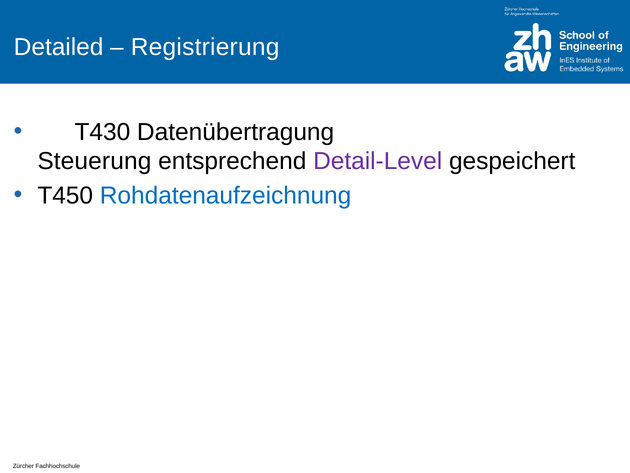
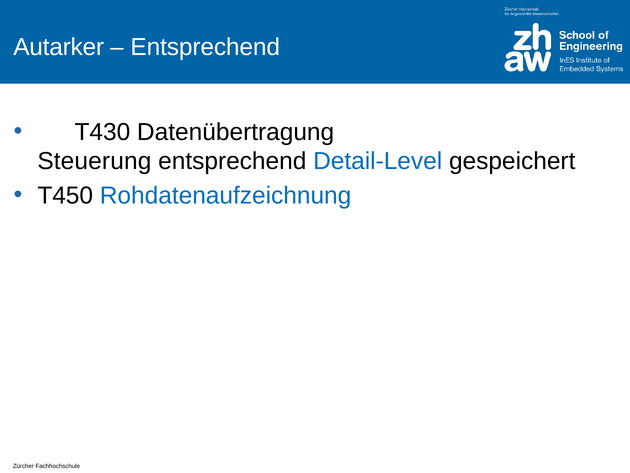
Detailed: Detailed -> Autarker (59, 47)
Registrierung: Registrierung -> Entsprechend (205, 47)
Detail-Level colour: purple -> blue (378, 161)
